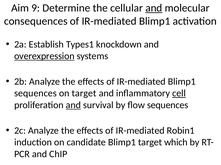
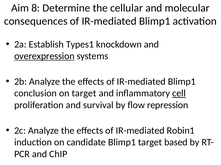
9: 9 -> 8 (36, 8)
and underline: present -> none (154, 8)
sequences: sequences -> conclusion (35, 94)
and underline: present -> none (73, 105)
flow sequences: sequences -> repression (168, 105)
which: which -> based (176, 143)
